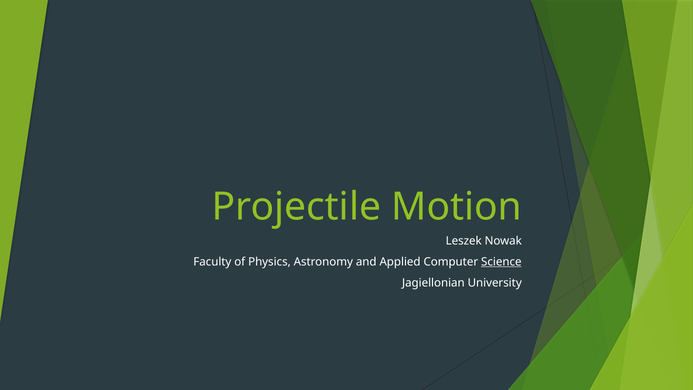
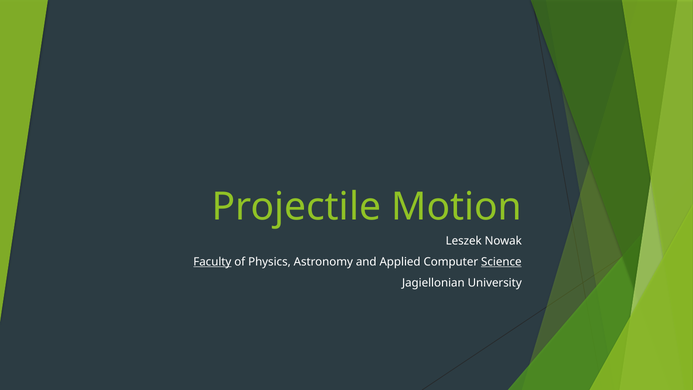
Faculty underline: none -> present (212, 262)
